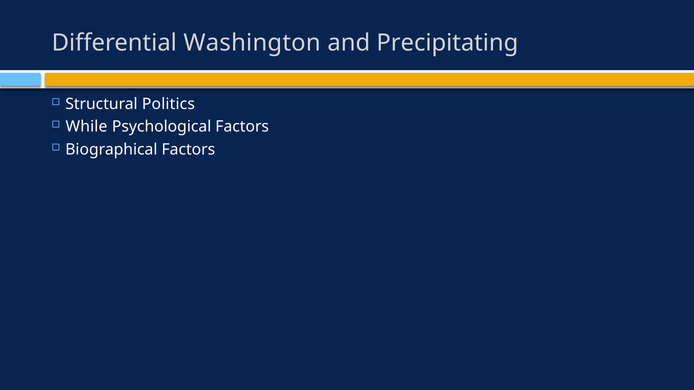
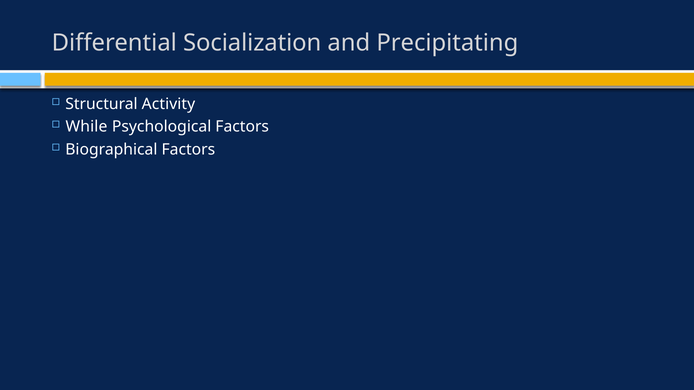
Washington: Washington -> Socialization (252, 43)
Politics: Politics -> Activity (168, 104)
